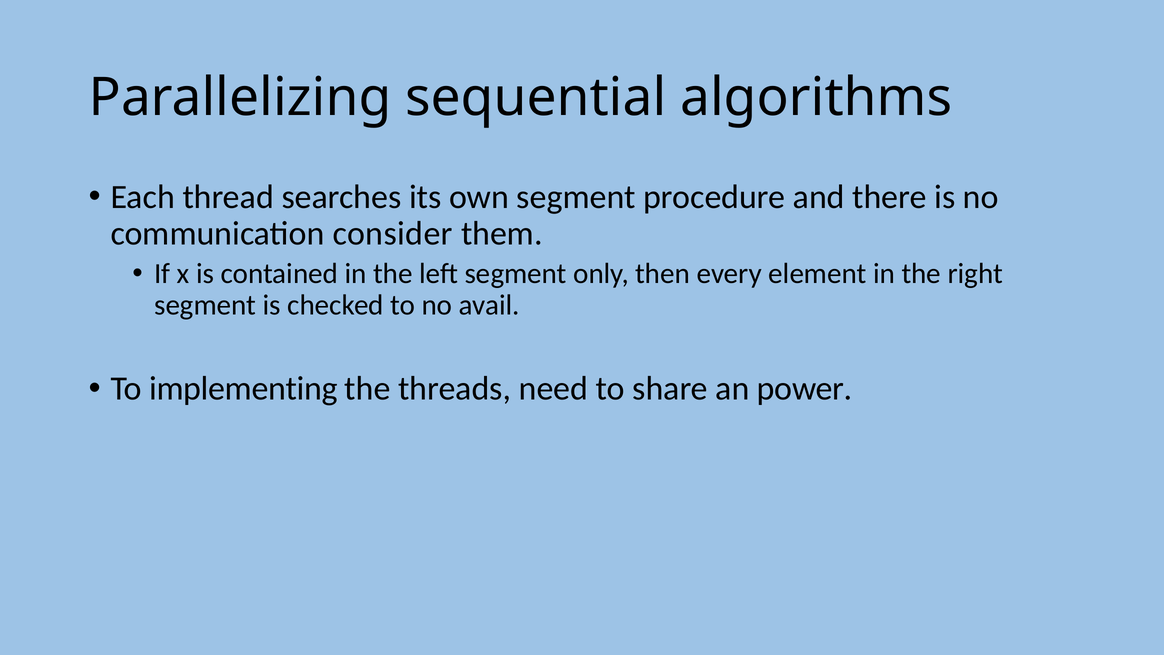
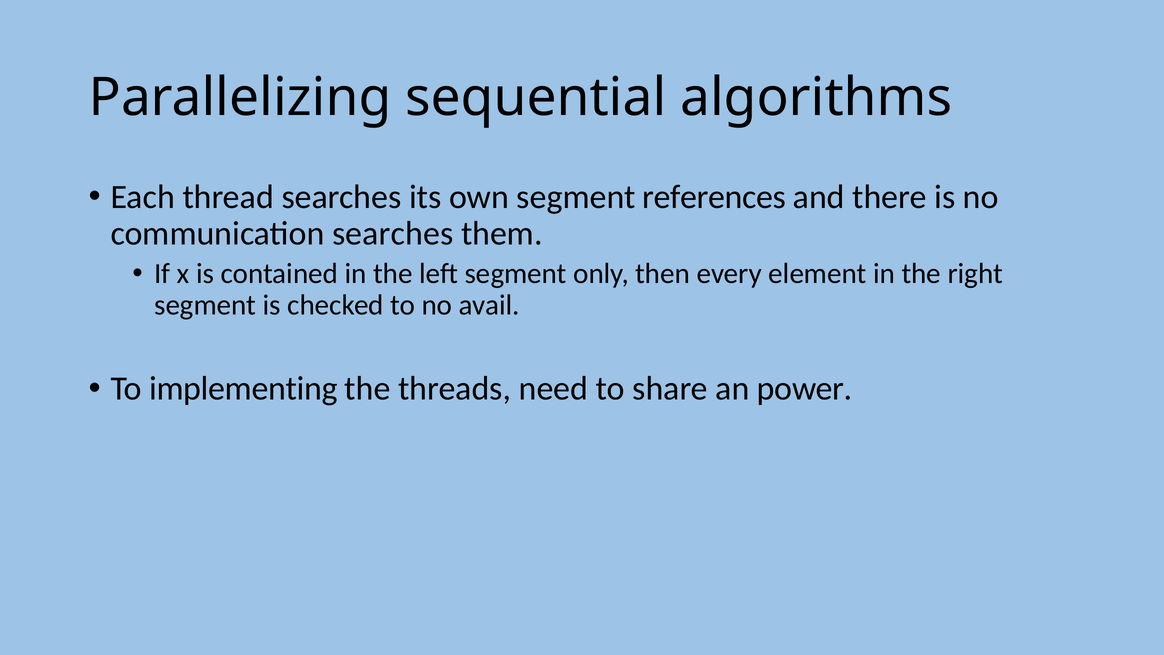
procedure: procedure -> references (714, 197)
communication consider: consider -> searches (393, 233)
